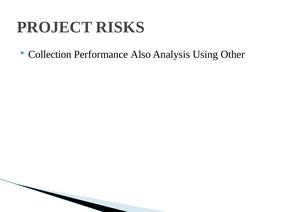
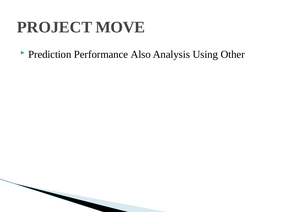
RISKS: RISKS -> MOVE (120, 27)
Collection: Collection -> Prediction (50, 54)
